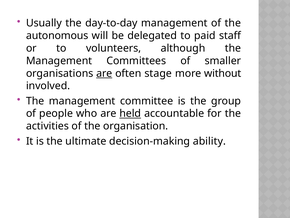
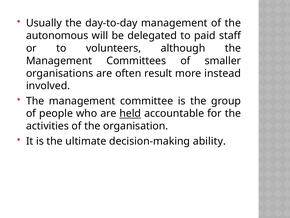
are underline: present -> none (104, 73)
stage: stage -> result (158, 73)
without: without -> instead (223, 73)
